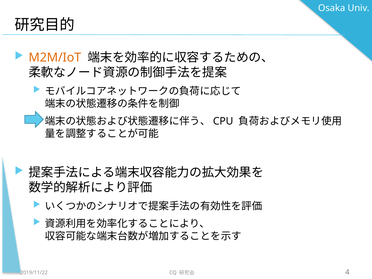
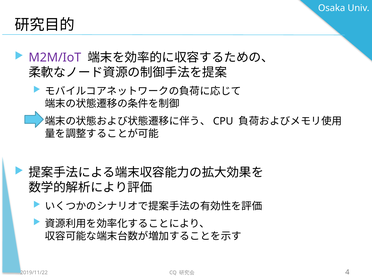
M2M/IoT colour: orange -> purple (55, 58)
